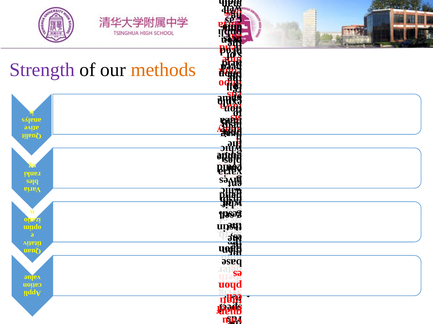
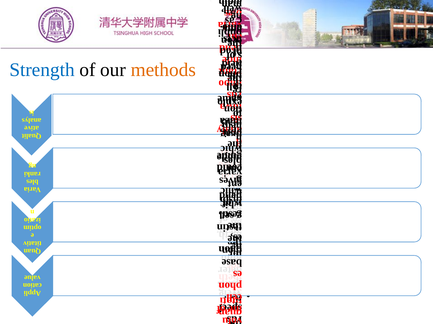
Strength colour: purple -> blue (42, 70)
